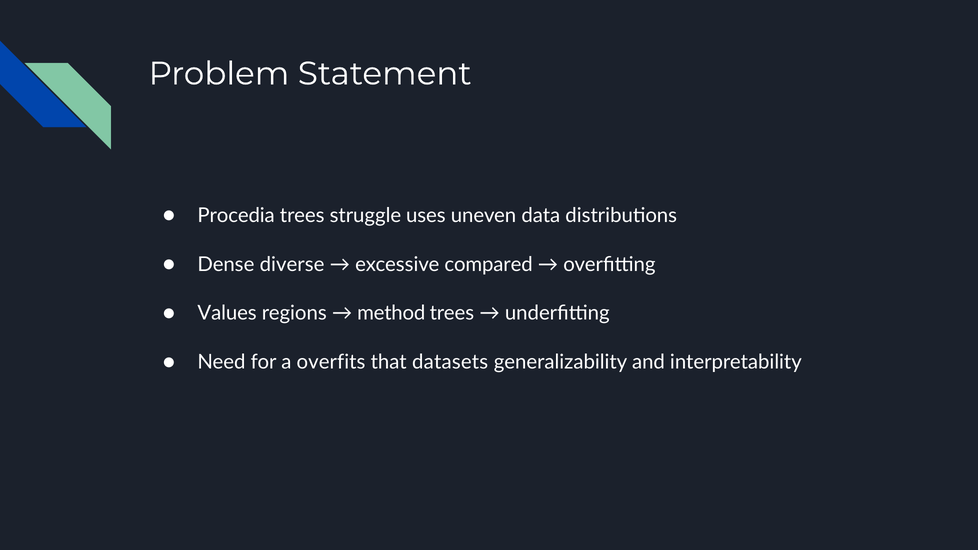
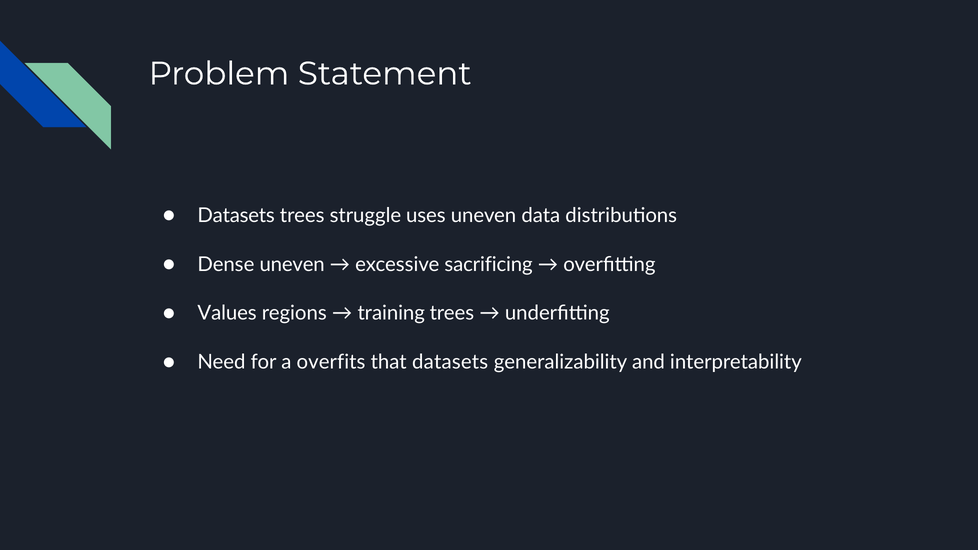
Procedia: Procedia -> Datasets (236, 216)
Dense diverse: diverse -> uneven (292, 264)
compared: compared -> sacrificing (489, 264)
method: method -> training (391, 313)
